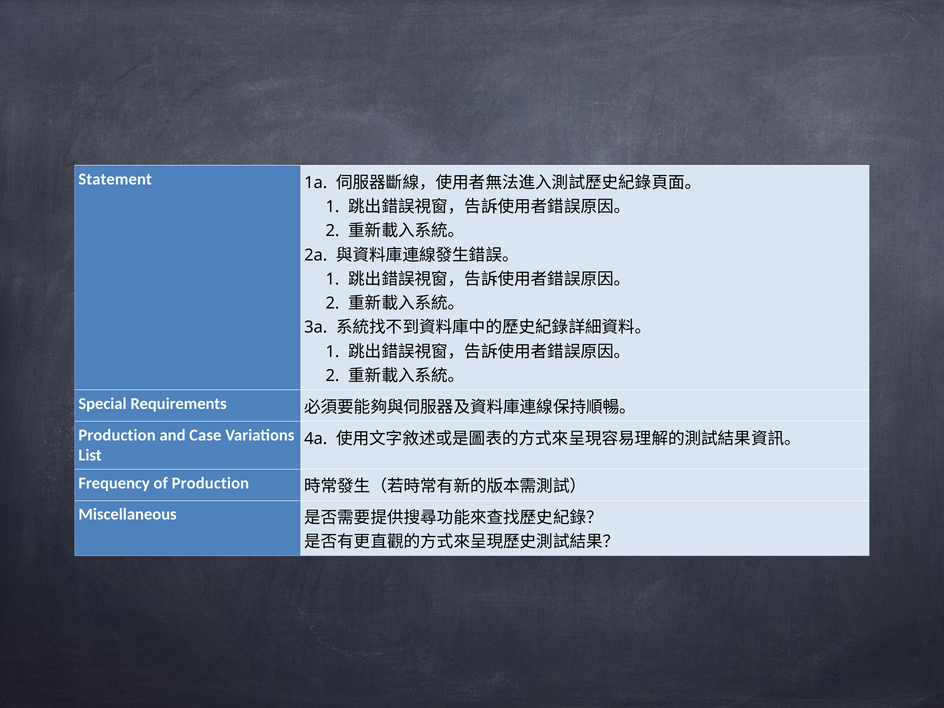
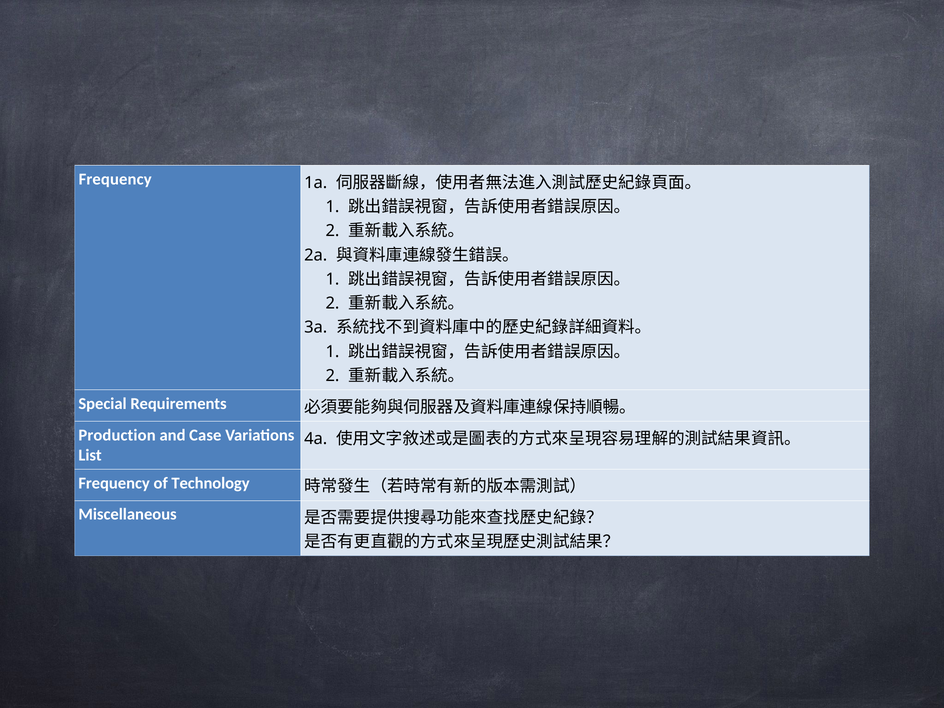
Statement: Statement -> Frequency (115, 179)
of Production: Production -> Technology (211, 483)
